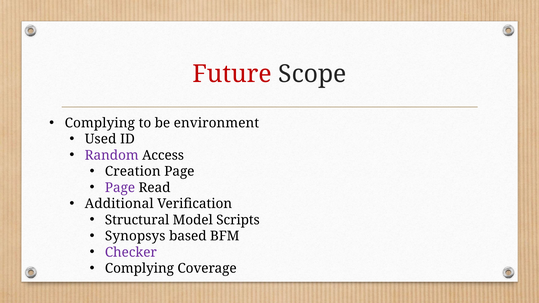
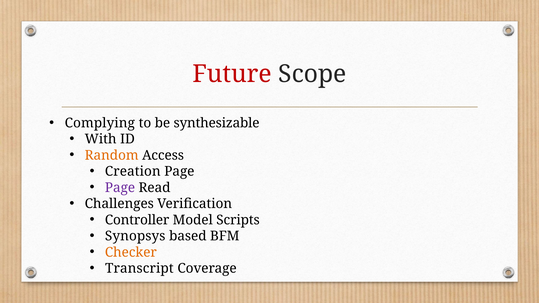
environment: environment -> synthesizable (217, 123)
Used: Used -> With (101, 139)
Random colour: purple -> orange (112, 155)
Additional: Additional -> Challenges (119, 204)
Structural: Structural -> Controller (137, 220)
Checker colour: purple -> orange (131, 252)
Complying: Complying -> Transcript (139, 269)
